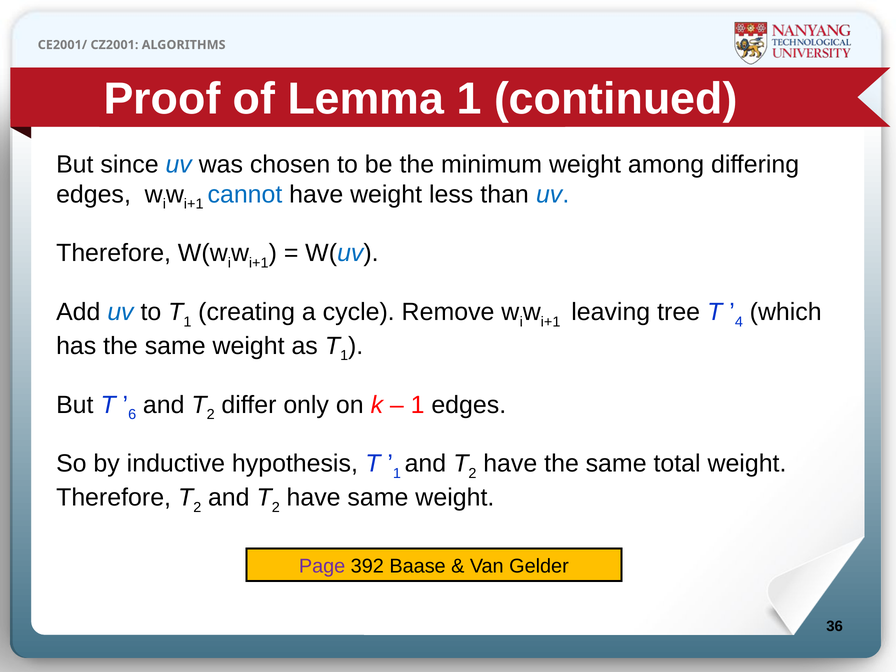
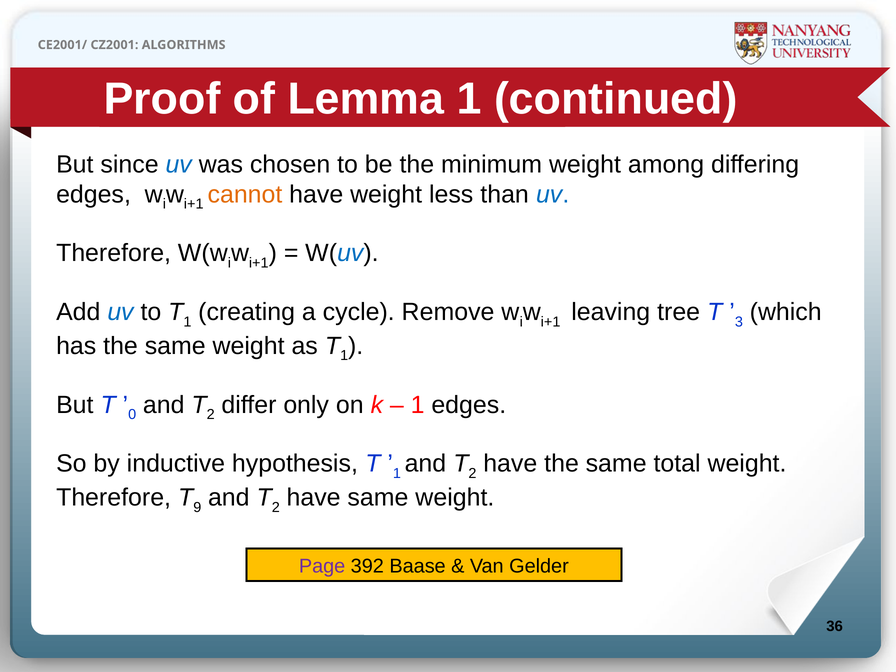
cannot colour: blue -> orange (245, 194)
4: 4 -> 3 (739, 322)
6: 6 -> 0 (132, 415)
Therefore T 2: 2 -> 9 (197, 507)
